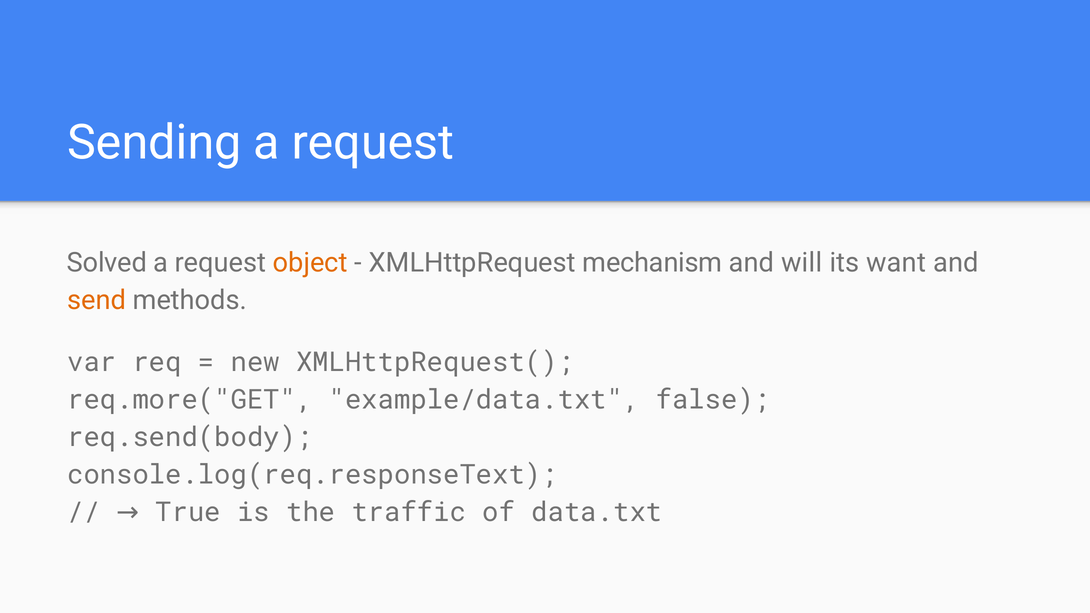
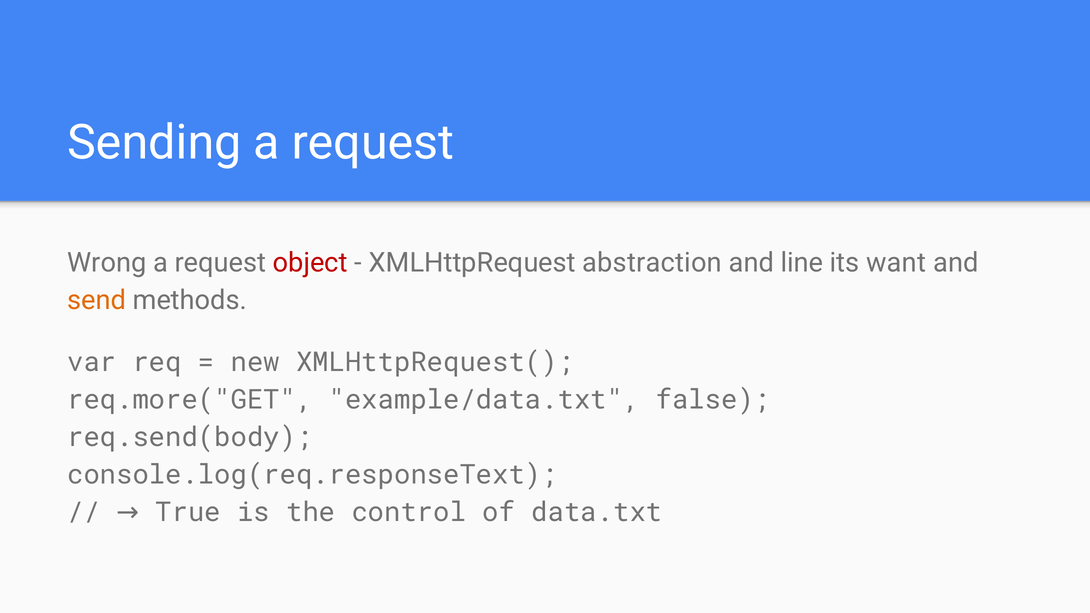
Solved: Solved -> Wrong (107, 263)
object colour: orange -> red (310, 263)
mechanism: mechanism -> abstraction (652, 263)
will: will -> line (802, 263)
traffic: traffic -> control (409, 513)
